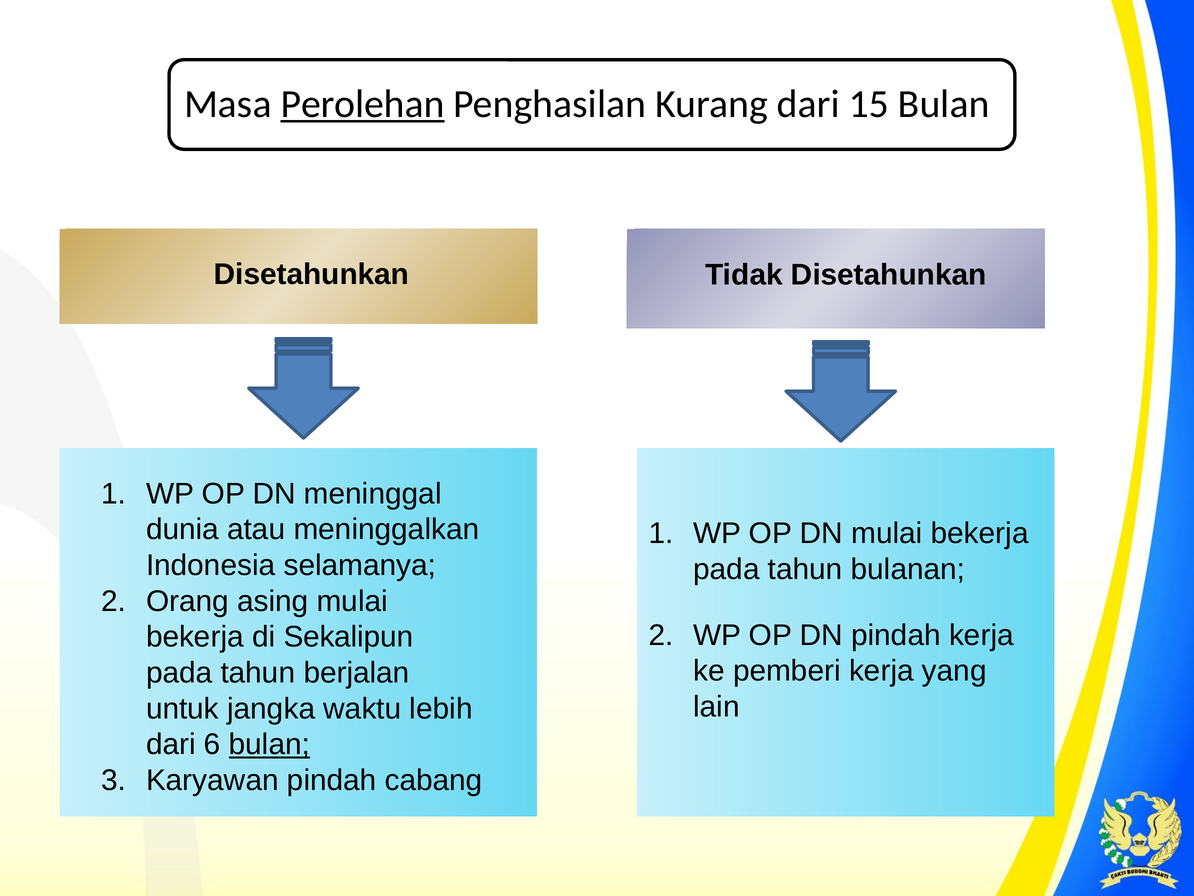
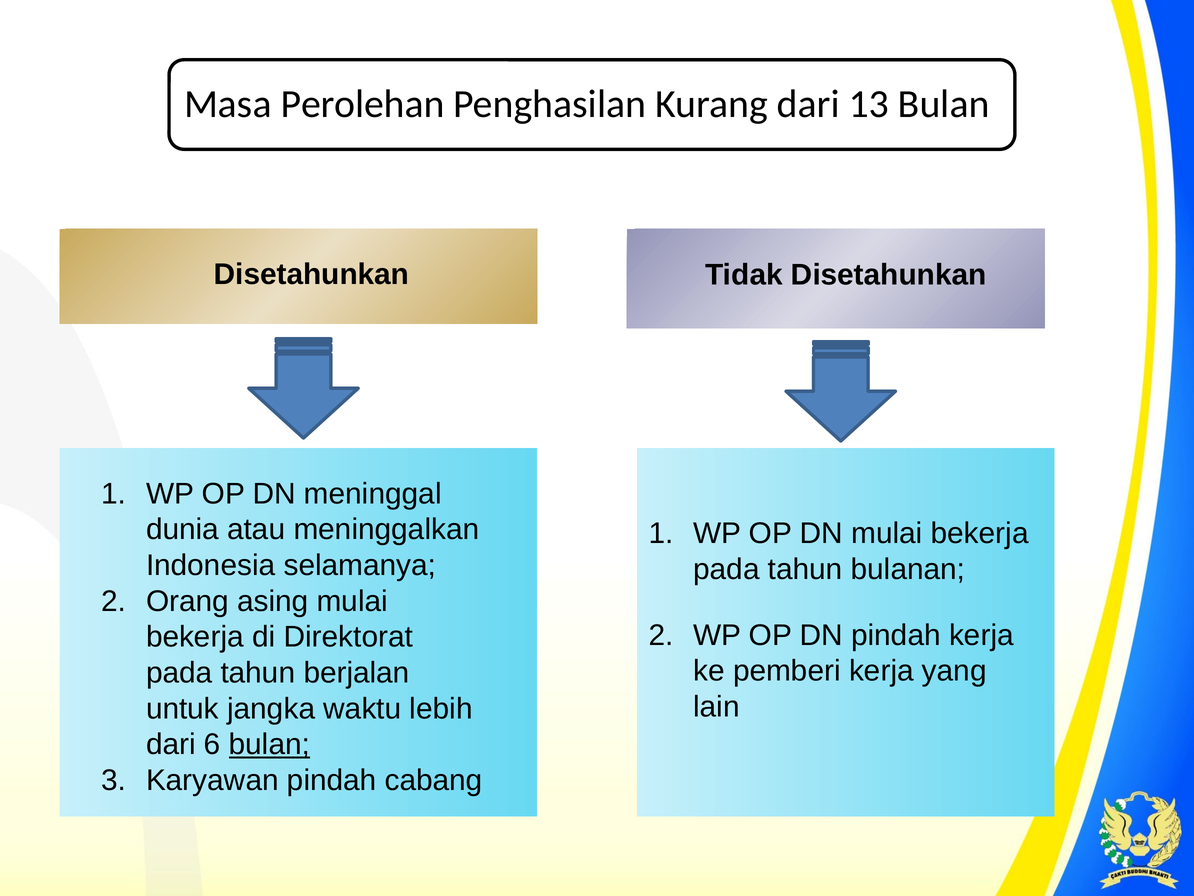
Perolehan underline: present -> none (363, 104)
15: 15 -> 13 (869, 104)
Sekalipun: Sekalipun -> Direktorat (348, 637)
